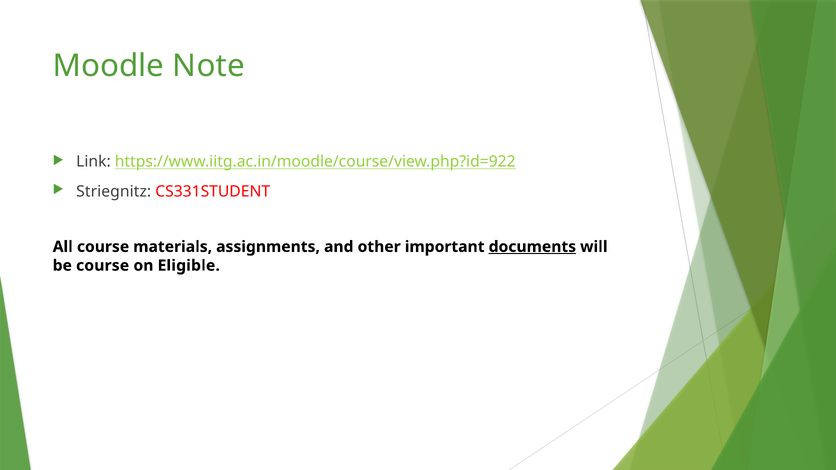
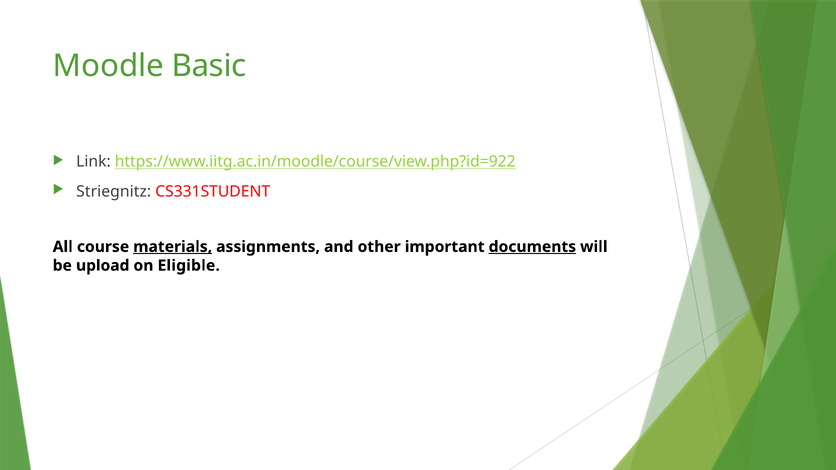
Note: Note -> Basic (209, 66)
materials underline: none -> present (173, 247)
be course: course -> upload (103, 266)
